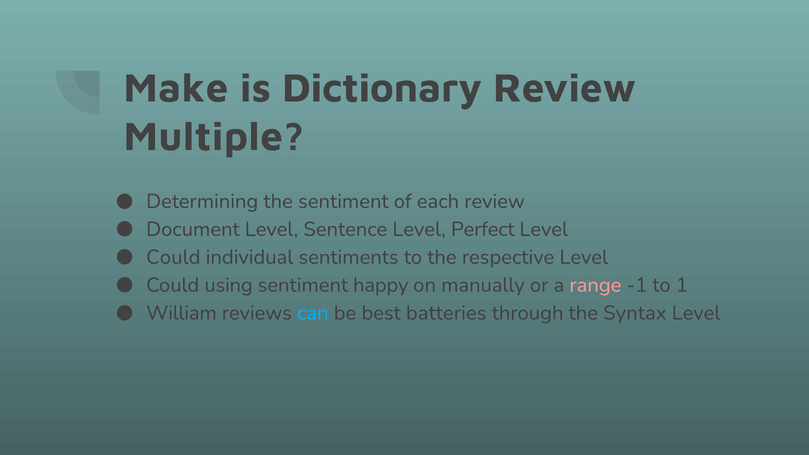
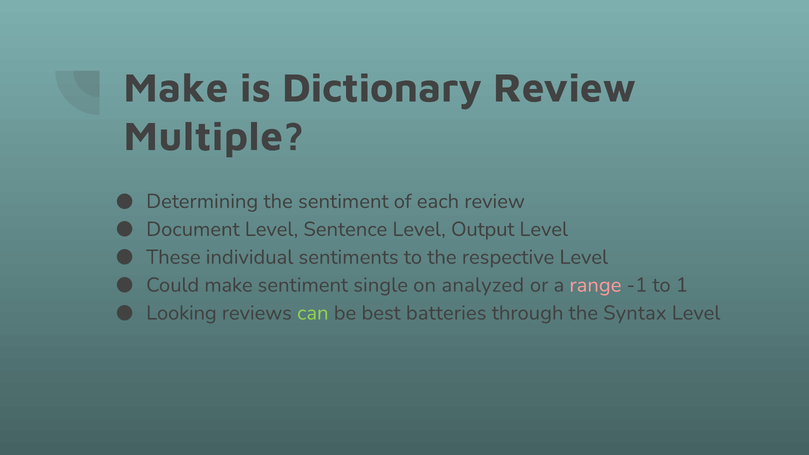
Perfect: Perfect -> Output (483, 229)
Could: Could -> These (173, 257)
Could using: using -> make (229, 285)
happy: happy -> single (381, 285)
manually: manually -> analyzed (483, 285)
William: William -> Looking (181, 313)
can colour: light blue -> light green (313, 313)
